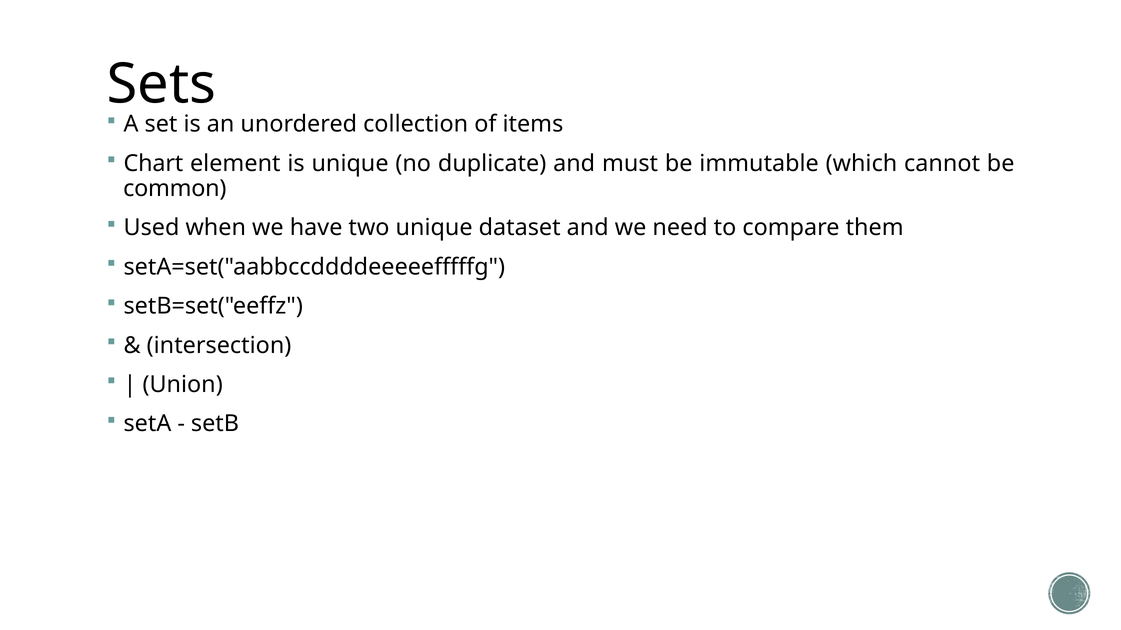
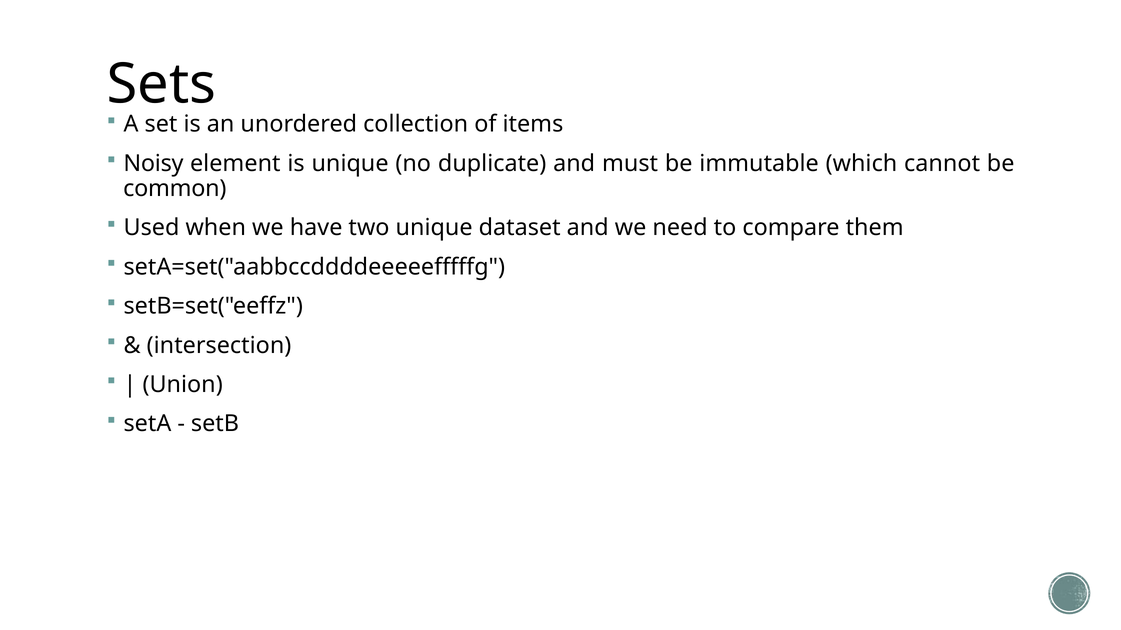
Chart: Chart -> Noisy (153, 164)
